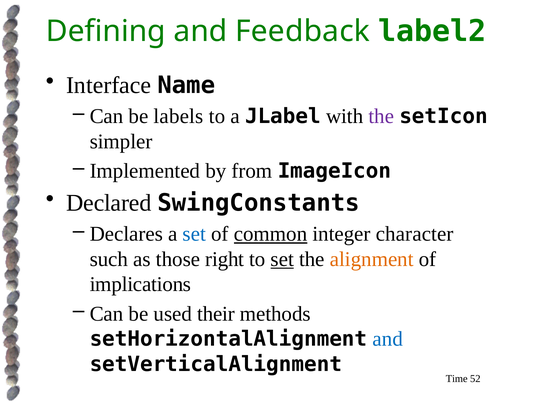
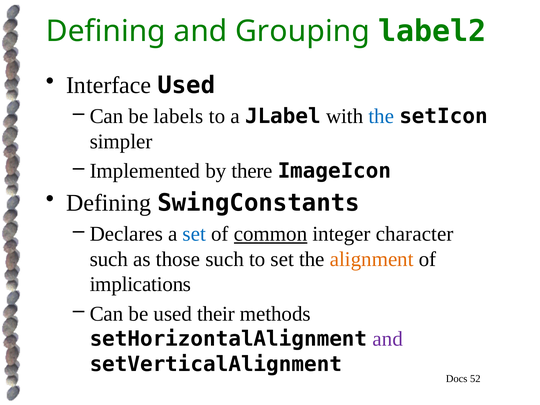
Feedback: Feedback -> Grouping (303, 31)
Interface Name: Name -> Used (186, 85)
the colour: purple -> blue (381, 116)
from: from -> there (252, 171)
Declared: Declared -> Defining (109, 203)
those right: right -> such (225, 259)
set underline: present -> none (282, 259)
and colour: blue -> purple (388, 339)
Time: Time -> Docs (457, 379)
